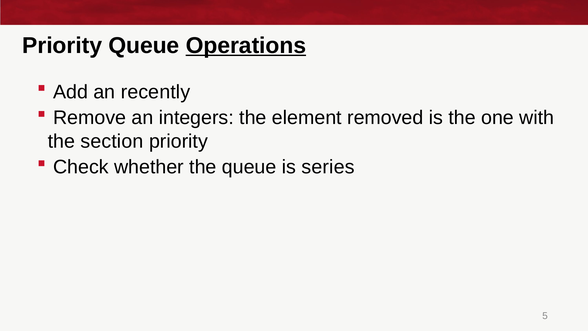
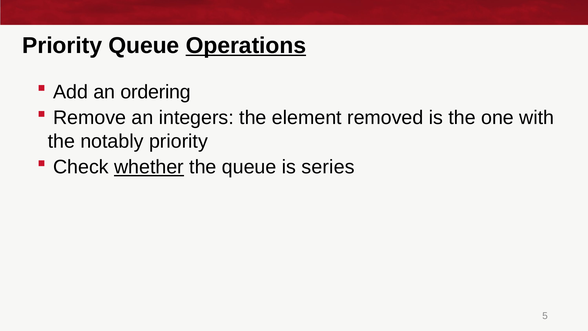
recently: recently -> ordering (156, 92)
section: section -> notably (112, 141)
whether underline: none -> present (149, 167)
